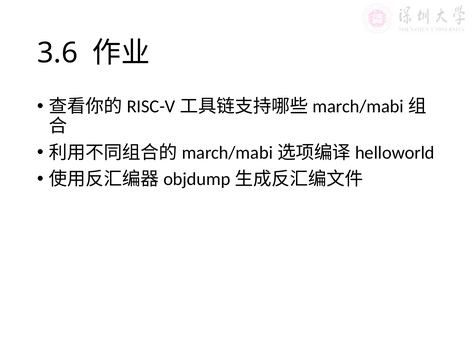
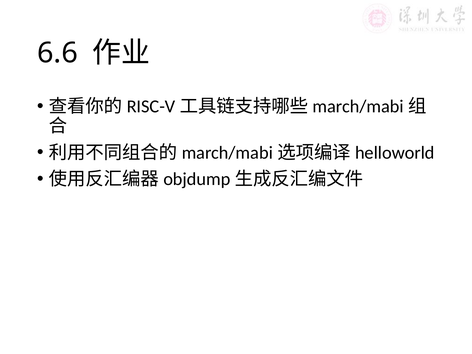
3.6: 3.6 -> 6.6 (58, 53)
